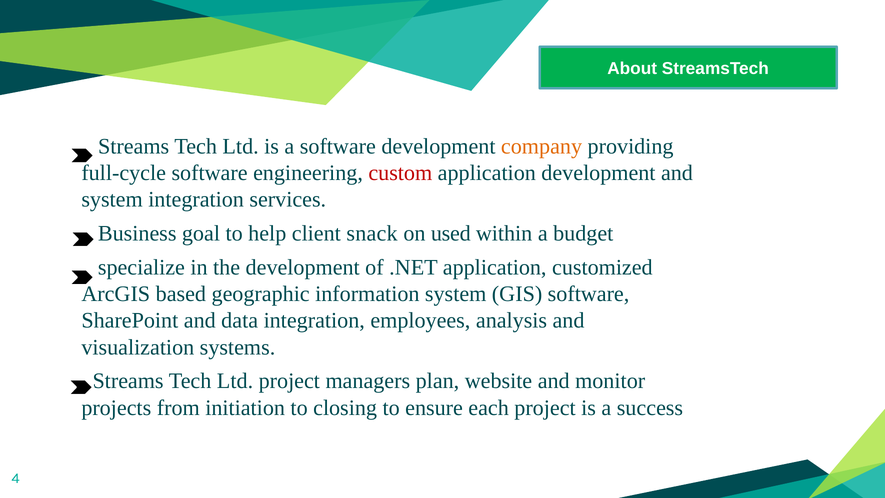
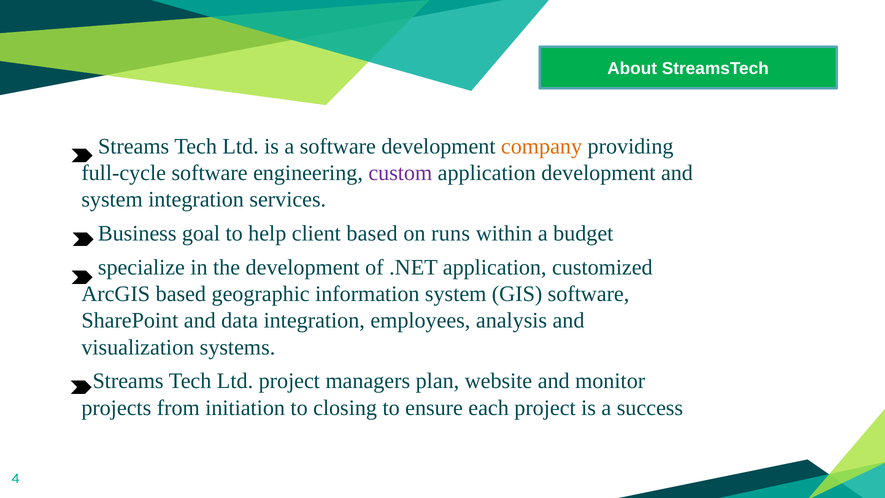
custom colour: red -> purple (400, 173)
client snack: snack -> based (372, 233)
used: used -> runs (451, 233)
